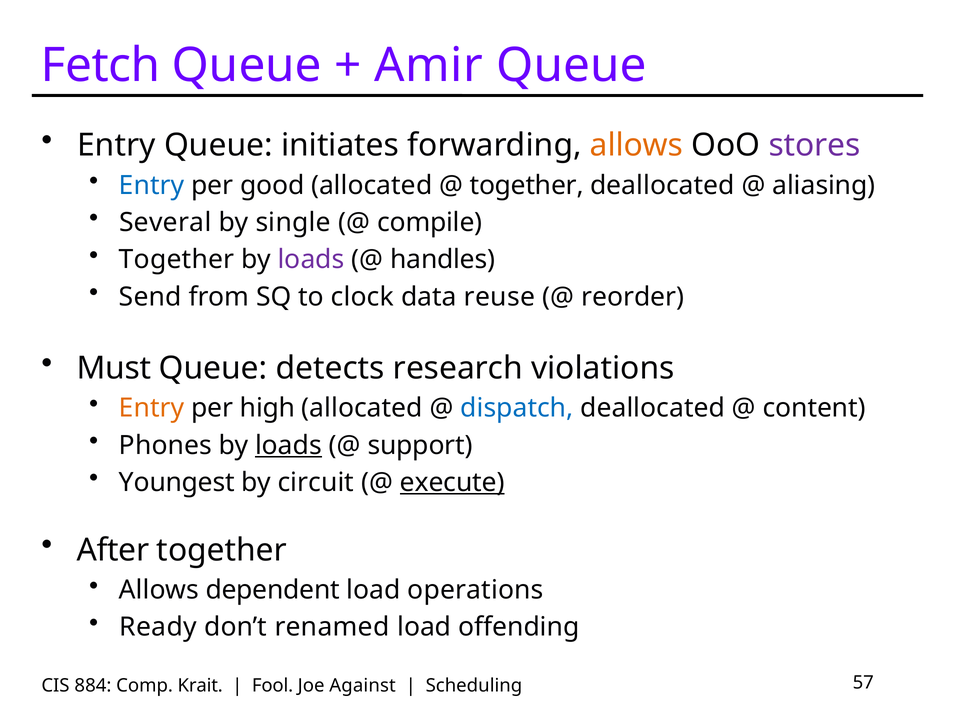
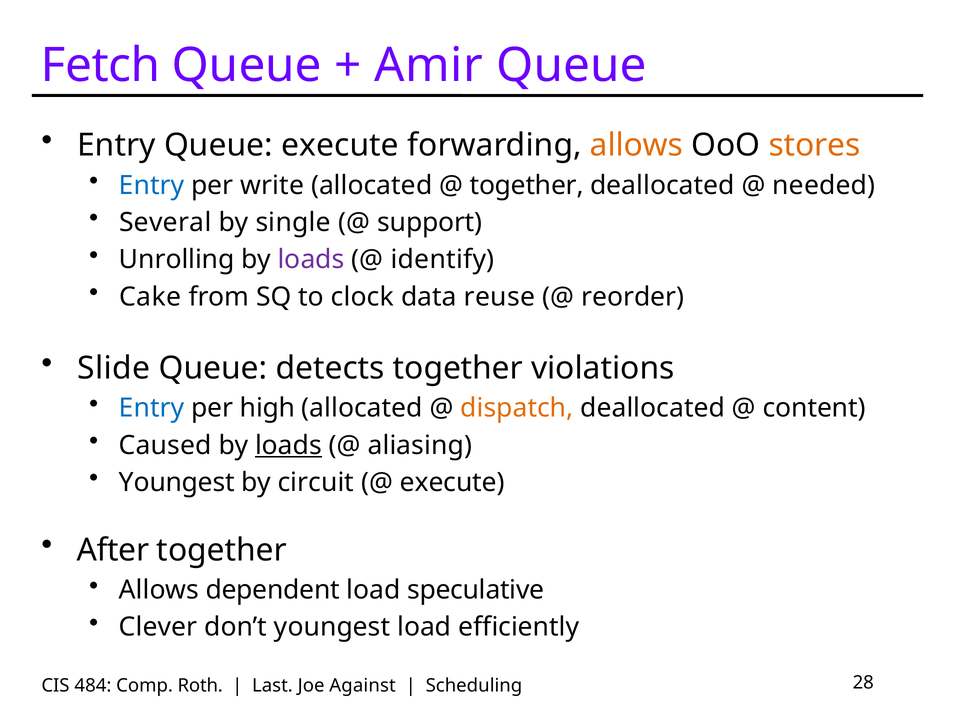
Queue initiates: initiates -> execute (340, 145)
stores colour: purple -> orange (815, 145)
good: good -> write (272, 185)
aliasing: aliasing -> needed (824, 185)
compile: compile -> support (430, 223)
Together: Together -> Unrolling (177, 260)
handles: handles -> identify (442, 260)
Send: Send -> Cake (150, 297)
Must: Must -> Slide (114, 368)
detects research: research -> together (458, 368)
Entry colour: orange -> blue (152, 408)
dispatch colour: blue -> orange (517, 408)
Phones: Phones -> Caused (165, 445)
support: support -> aliasing (420, 445)
execute underline: present -> none (452, 483)
operations: operations -> speculative (476, 590)
Ready: Ready -> Clever (158, 627)
don’t renamed: renamed -> youngest (332, 627)
offending: offending -> efficiently (519, 627)
884: 884 -> 484 (93, 686)
Krait: Krait -> Roth (200, 686)
Fool: Fool -> Last (272, 686)
57: 57 -> 28 (863, 683)
